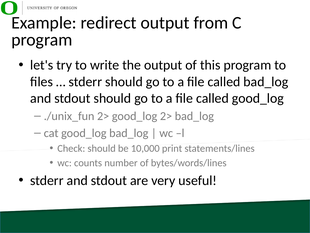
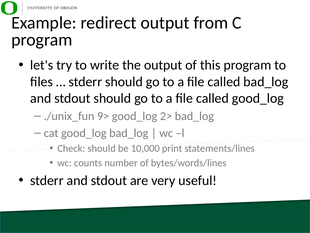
./unix_fun 2>: 2> -> 9> (103, 116)
